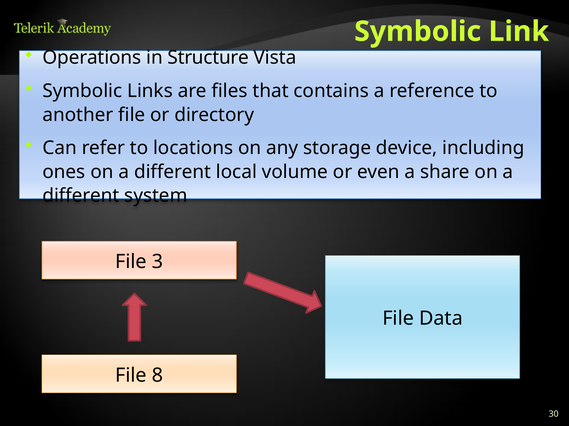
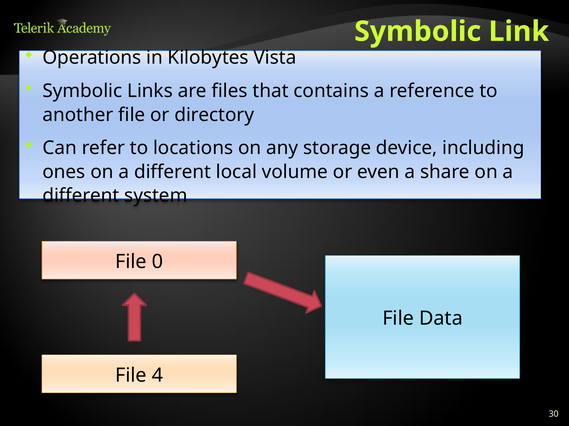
Structure: Structure -> Kilobytes (208, 58)
3: 3 -> 0 (157, 262)
8: 8 -> 4 (157, 376)
